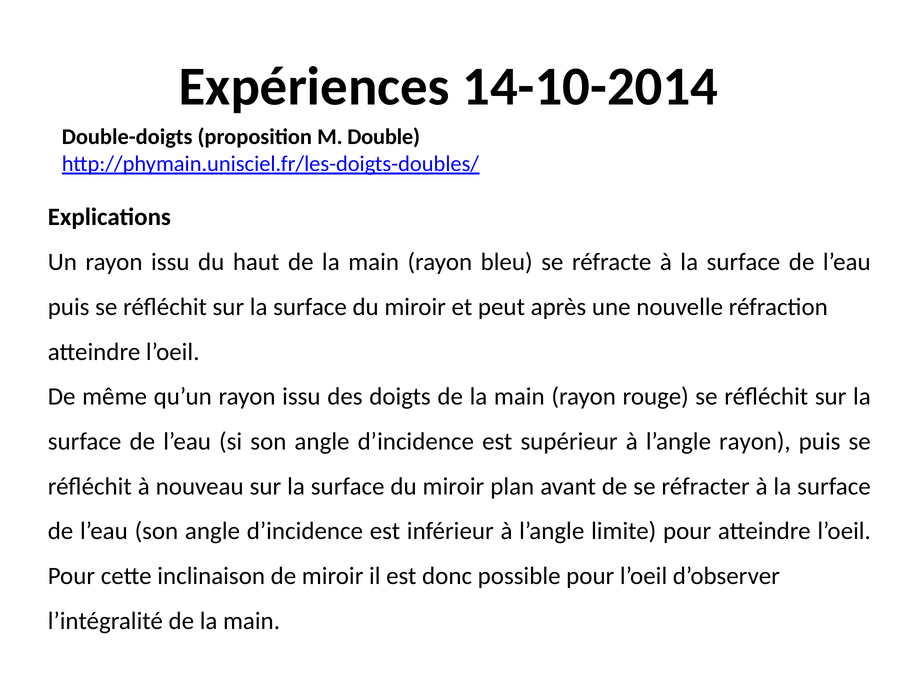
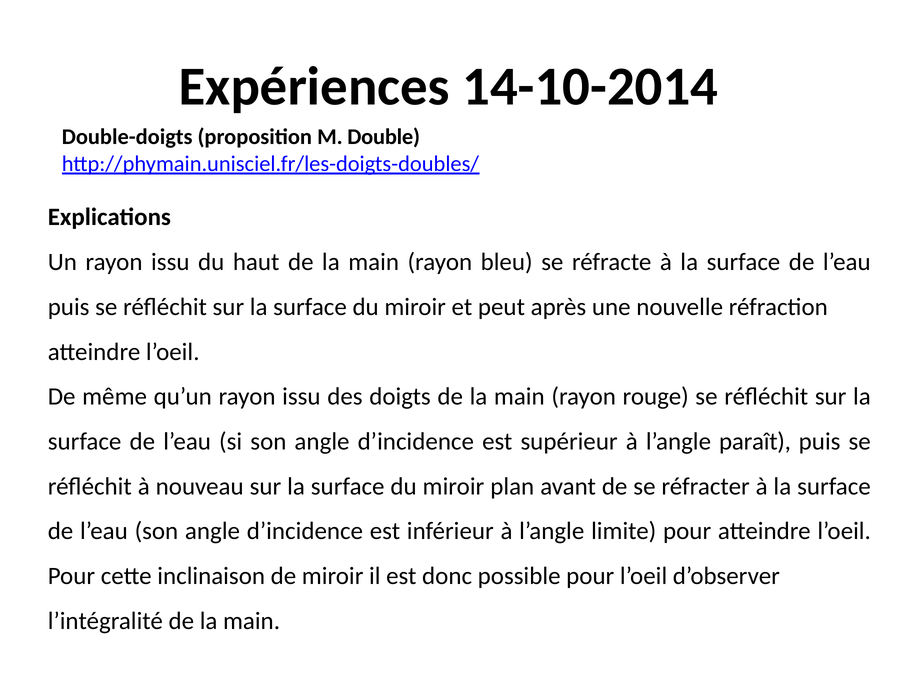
l’angle rayon: rayon -> paraît (755, 442)
